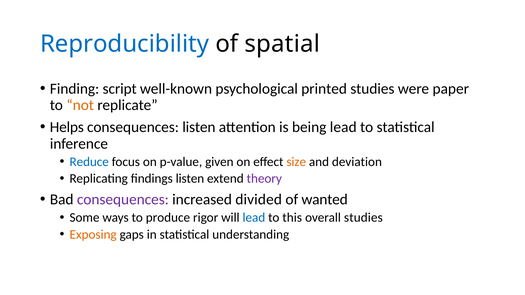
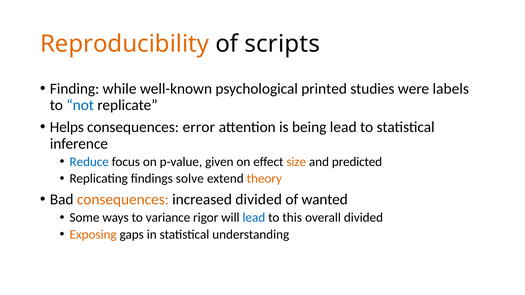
Reproducibility colour: blue -> orange (125, 44)
spatial: spatial -> scripts (282, 44)
script: script -> while (120, 89)
paper: paper -> labels (451, 89)
not colour: orange -> blue (80, 105)
consequences listen: listen -> error (199, 127)
deviation: deviation -> predicted (357, 162)
findings listen: listen -> solve (190, 179)
theory colour: purple -> orange (264, 179)
consequences colour: purple -> orange (123, 200)
produce: produce -> variance (168, 218)
overall studies: studies -> divided (363, 218)
